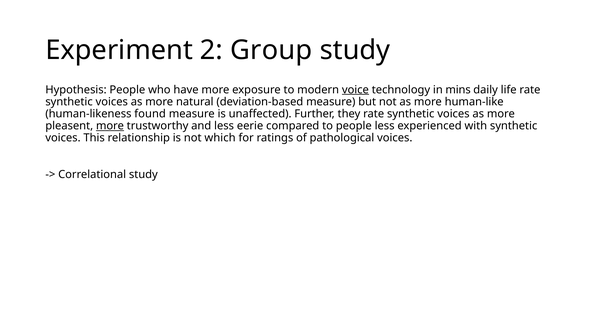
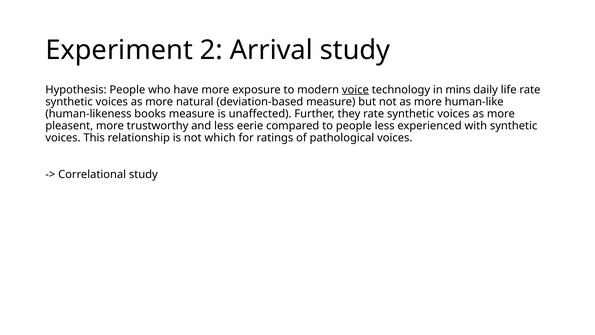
Group: Group -> Arrival (271, 50)
found: found -> books (150, 114)
more underline: present -> none (110, 126)
